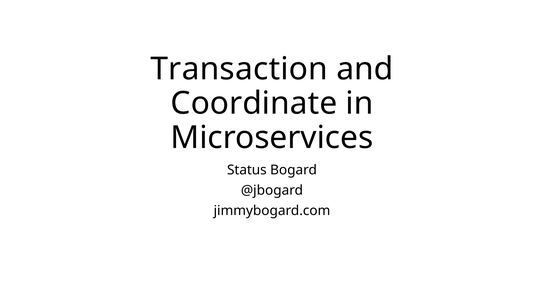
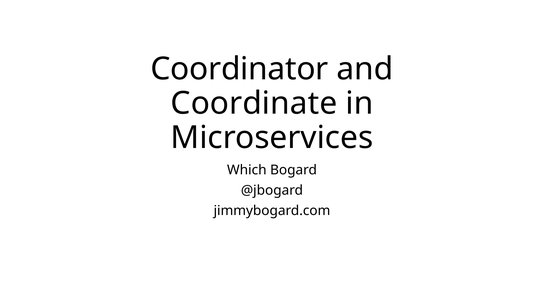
Transaction: Transaction -> Coordinator (239, 69)
Status: Status -> Which (247, 170)
